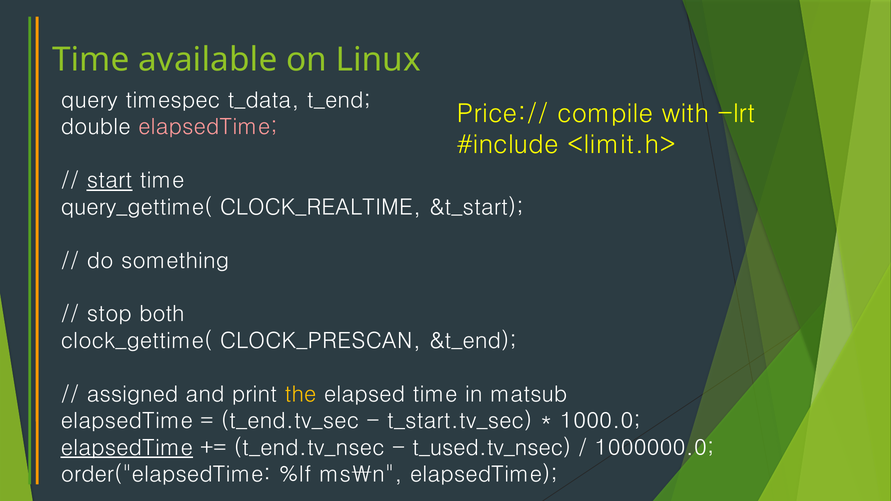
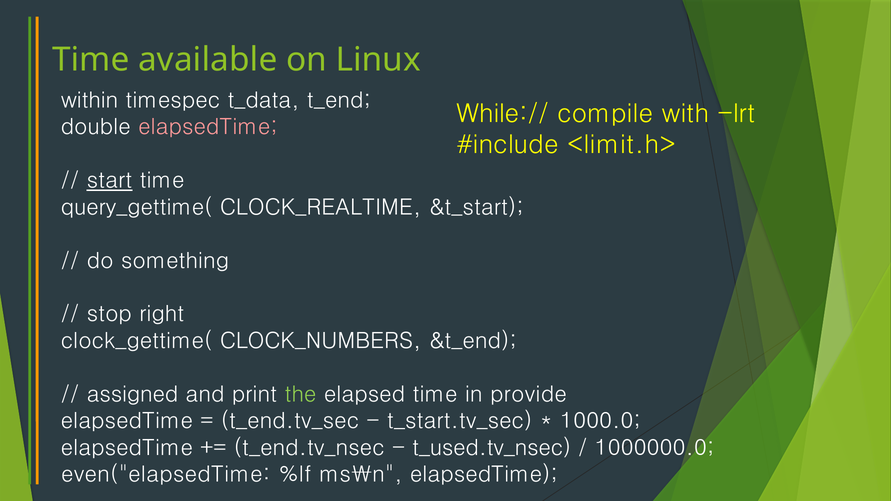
query: query -> within (90, 100)
Price://: Price:// -> While:// (503, 113)
both: both -> right (162, 314)
CLOCK_PRESCAN: CLOCK_PRESCAN -> CLOCK_NUMBERS (321, 341)
the colour: yellow -> light green (300, 394)
matsub: matsub -> provide (528, 394)
elapsedTime underline: present -> none (127, 448)
order("elapsedTime: order("elapsedTime -> even("elapsedTime (166, 475)
